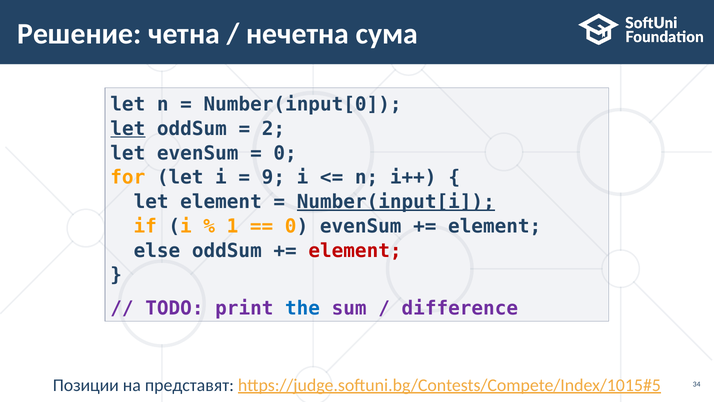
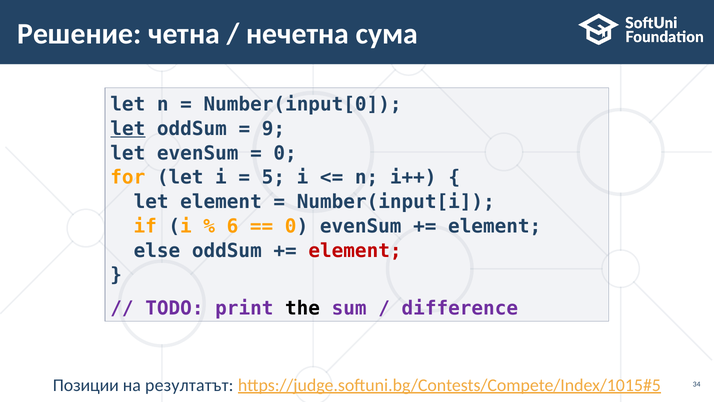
2: 2 -> 9 (273, 129)
9: 9 -> 5 (273, 177)
Number(input[i underline: present -> none (396, 202)
1: 1 -> 6 (232, 226)
the colour: blue -> black (303, 308)
представят: представят -> резултатът (189, 385)
